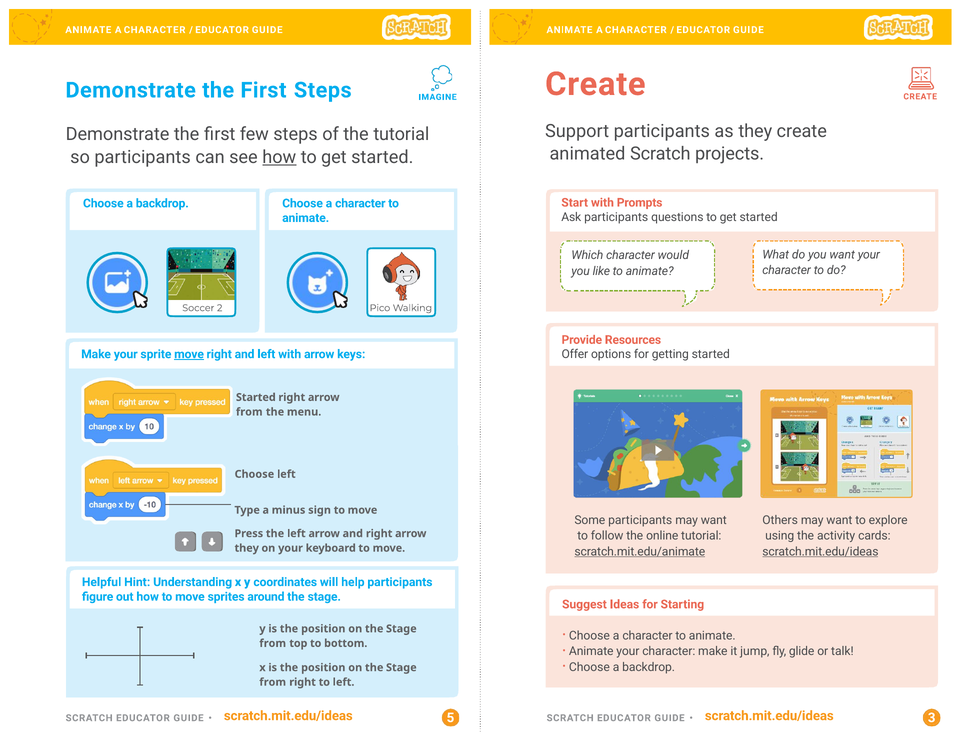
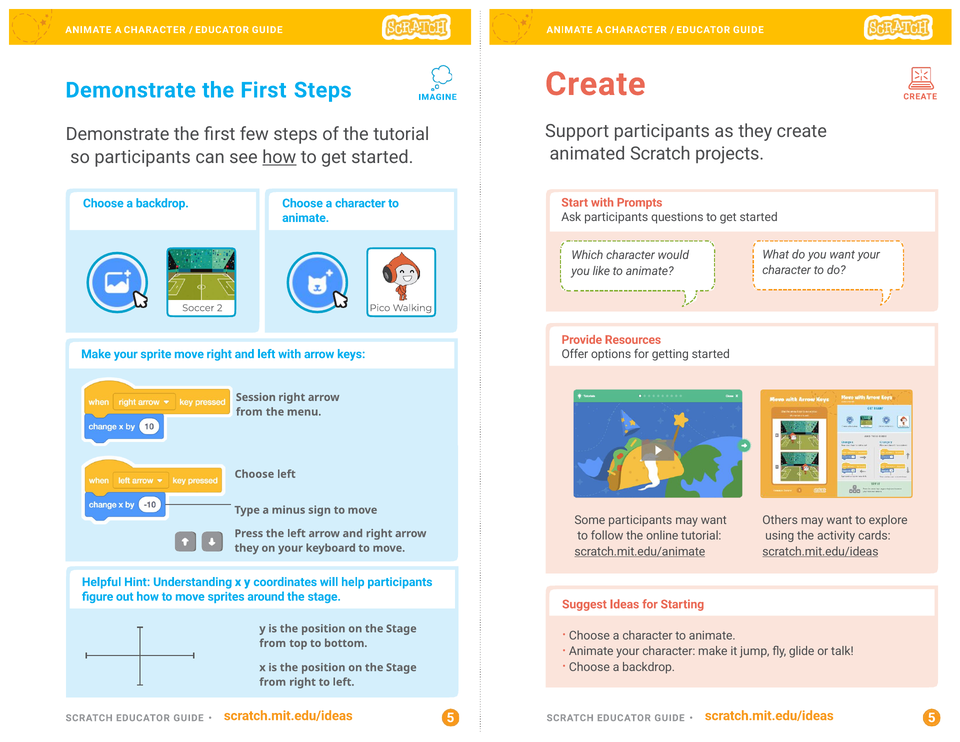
move underline: present -> none (189, 354)
Started: Started -> Session (256, 397)
5 3: 3 -> 5 (932, 718)
